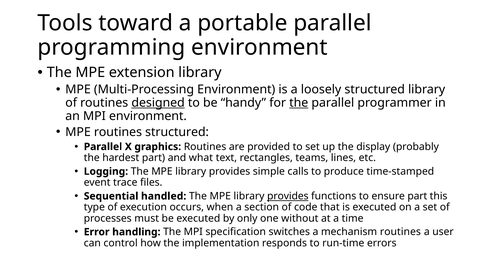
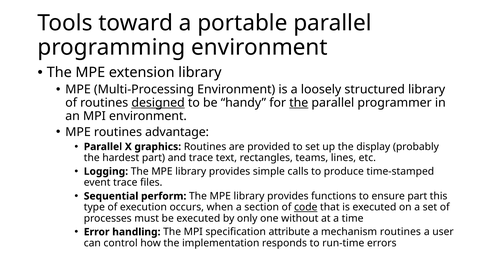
routines structured: structured -> advantage (177, 132)
and what: what -> trace (201, 158)
handled: handled -> perform (164, 196)
provides underline: present -> none (288, 196)
code underline: none -> present (306, 207)
switches: switches -> attribute (289, 232)
